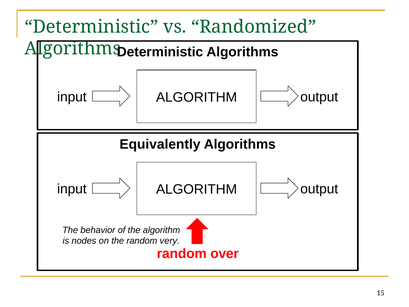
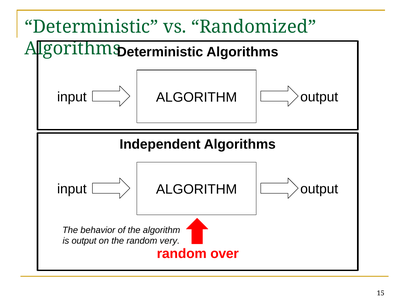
Equivalently: Equivalently -> Independent (160, 144)
is nodes: nodes -> output (84, 241)
